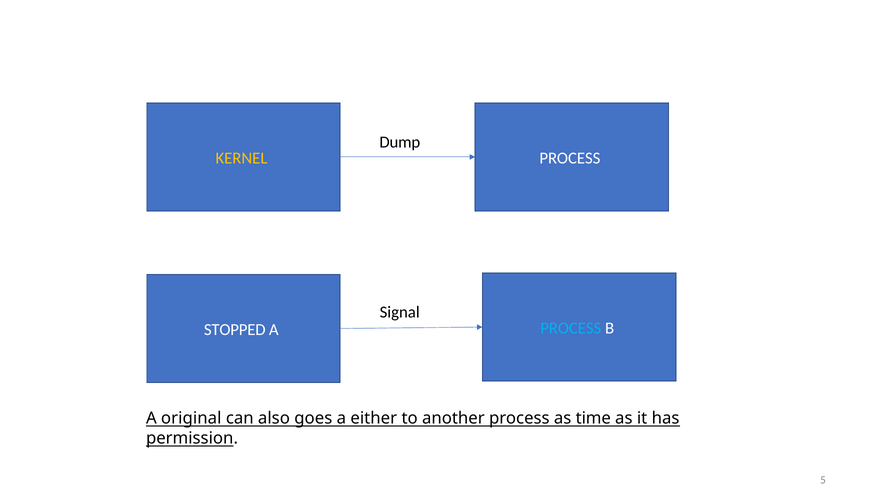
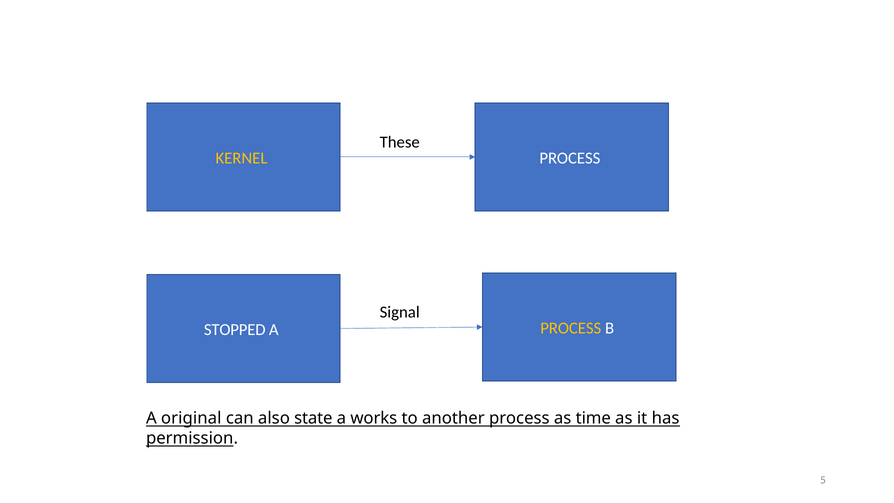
Dump: Dump -> These (400, 142)
PROCESS colour: light blue -> yellow (571, 328)
goes: goes -> state (313, 418)
either: either -> works (374, 418)
